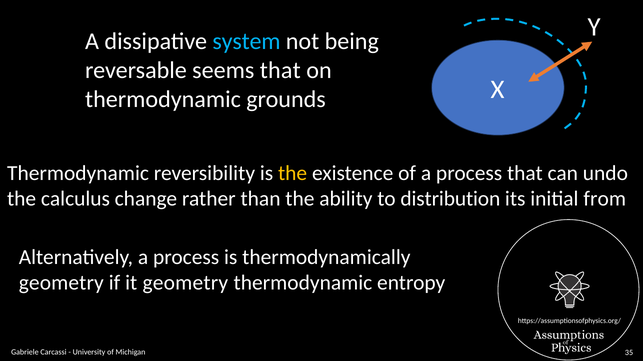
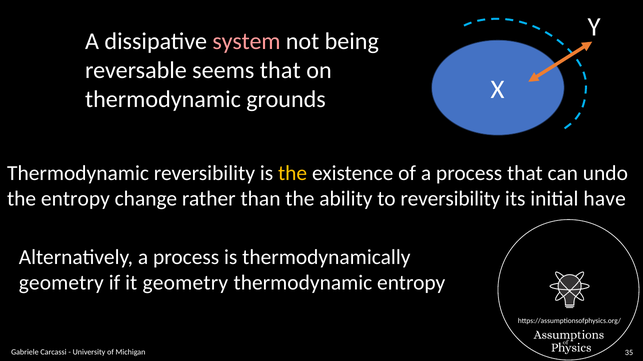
system colour: light blue -> pink (246, 41)
the calculus: calculus -> entropy (75, 199)
to distribution: distribution -> reversibility (450, 199)
from: from -> have (605, 199)
